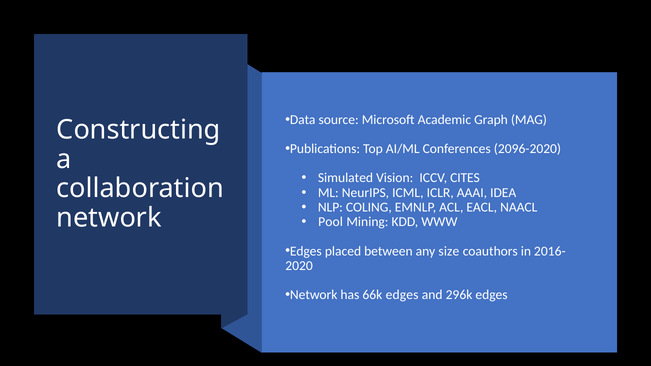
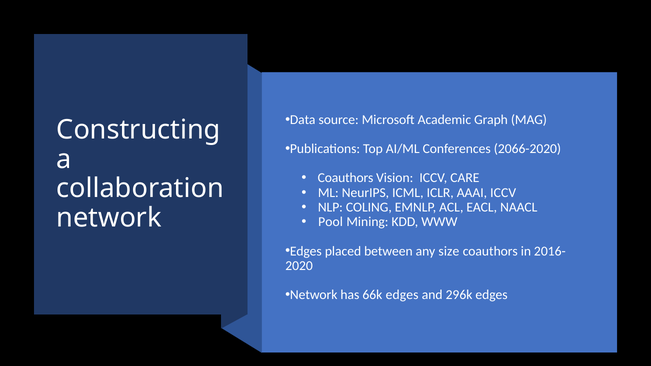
2096-2020: 2096-2020 -> 2066-2020 (527, 149)
Simulated: Simulated -> Coauthors (346, 178)
CITES: CITES -> CARE (465, 178)
AAAI IDEA: IDEA -> ICCV (503, 193)
